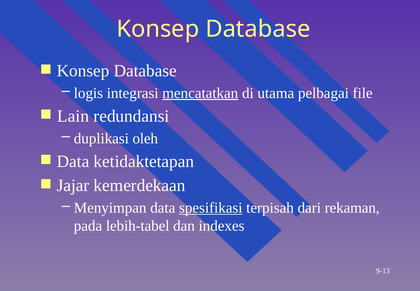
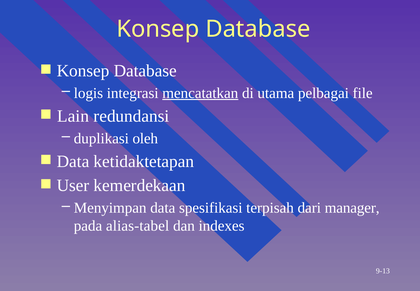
Jajar: Jajar -> User (73, 185)
spesifikasi underline: present -> none (211, 208)
rekaman: rekaman -> manager (352, 208)
lebih-tabel: lebih-tabel -> alias-tabel (138, 226)
